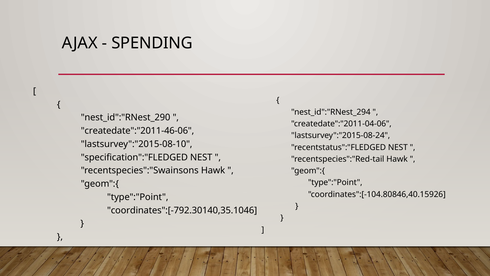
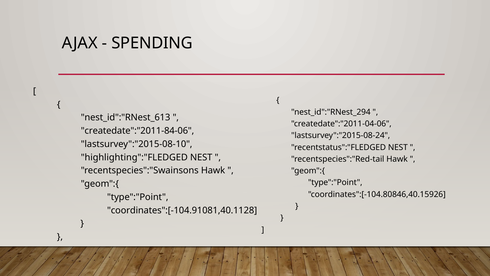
nest_id":"RNest_290: nest_id":"RNest_290 -> nest_id":"RNest_613 (126, 117)
createdate":"2011-46-06: createdate":"2011-46-06 -> createdate":"2011-84-06 (138, 131)
specification":"FLEDGED: specification":"FLEDGED -> highlighting":"FLEDGED (134, 157)
coordinates":[-792.30140,35.1046: coordinates":[-792.30140,35.1046 -> coordinates":[-104.91081,40.1128 (182, 210)
